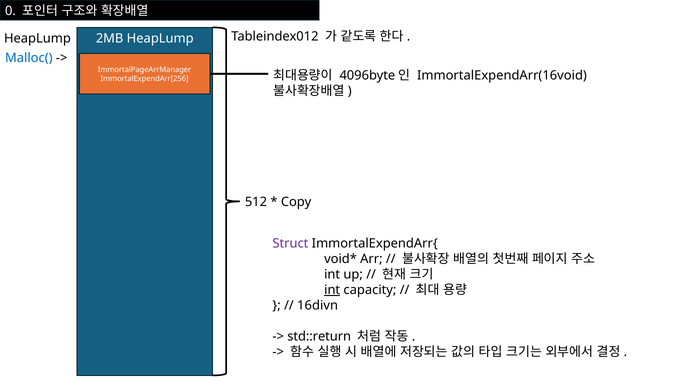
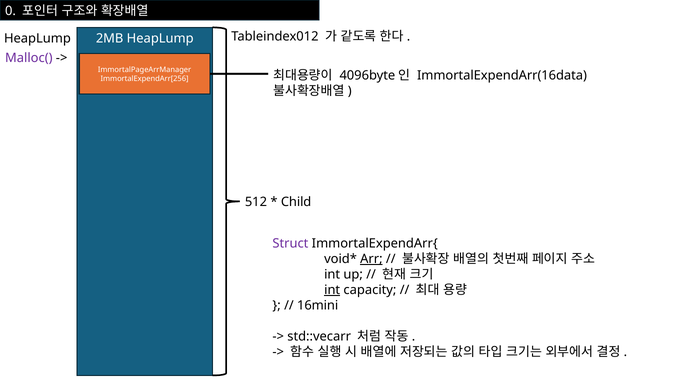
Malloc( colour: blue -> purple (29, 58)
ImmortalExpendArr(16void: ImmortalExpendArr(16void -> ImmortalExpendArr(16data (502, 76)
Copy: Copy -> Child (296, 202)
Arr underline: none -> present (371, 259)
16divn: 16divn -> 16mini (318, 306)
std::return: std::return -> std::vecarr (319, 337)
